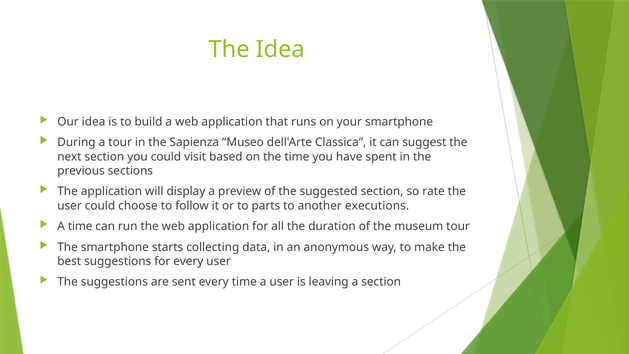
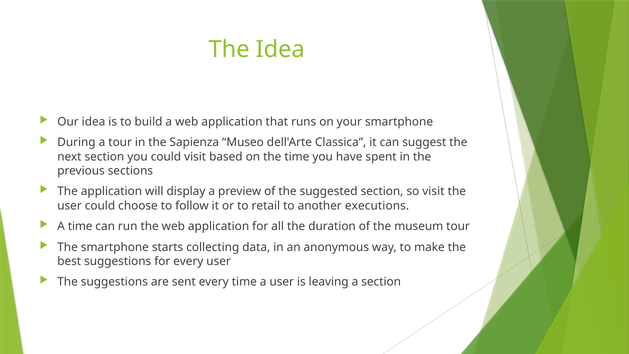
so rate: rate -> visit (433, 191)
parts: parts -> retail (266, 206)
